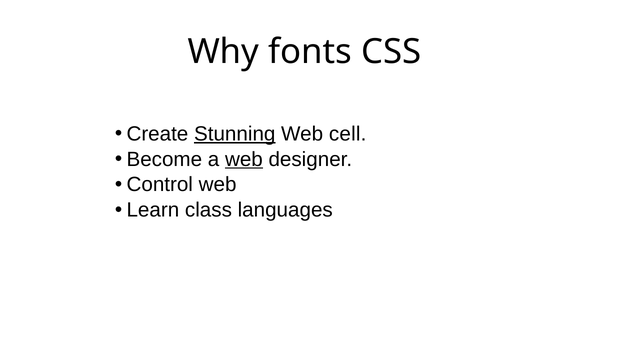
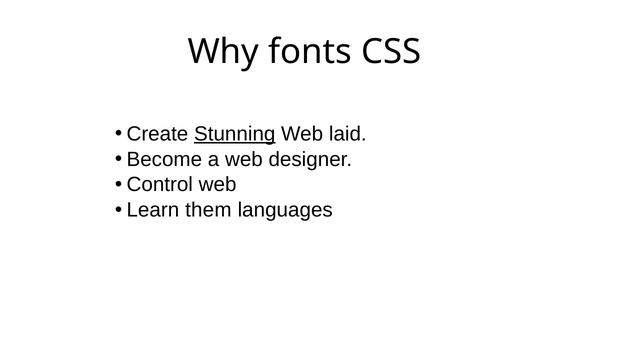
cell: cell -> laid (348, 134)
web underline: present -> none (244, 160)
class: class -> them (208, 211)
